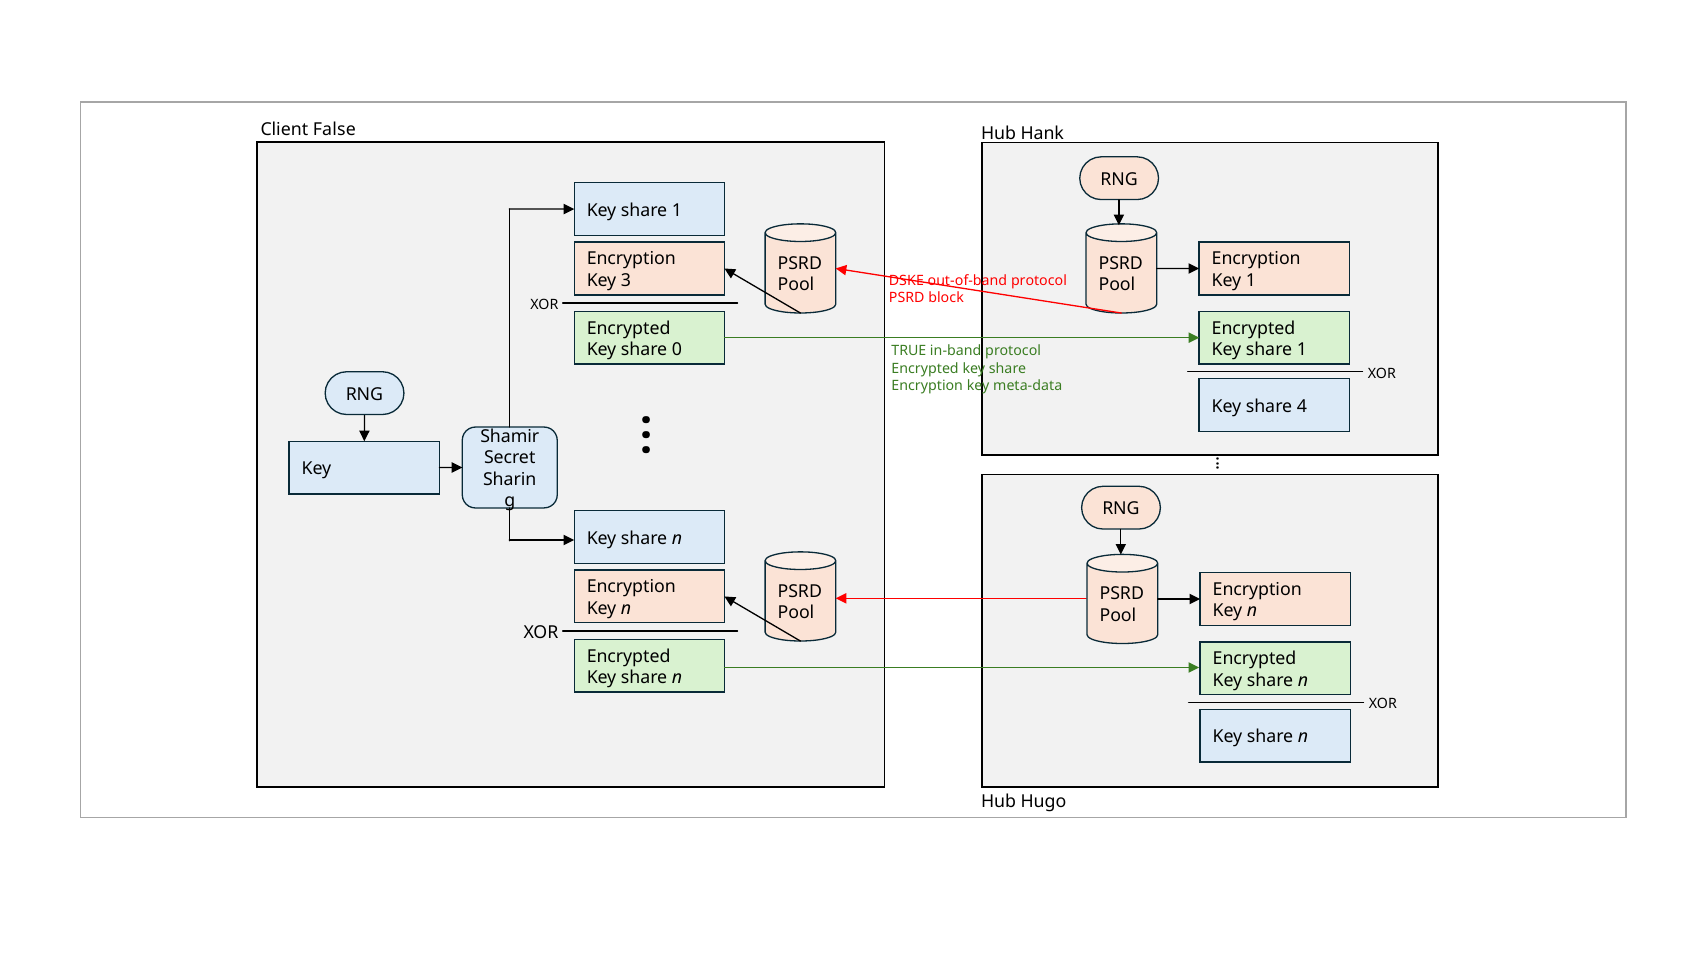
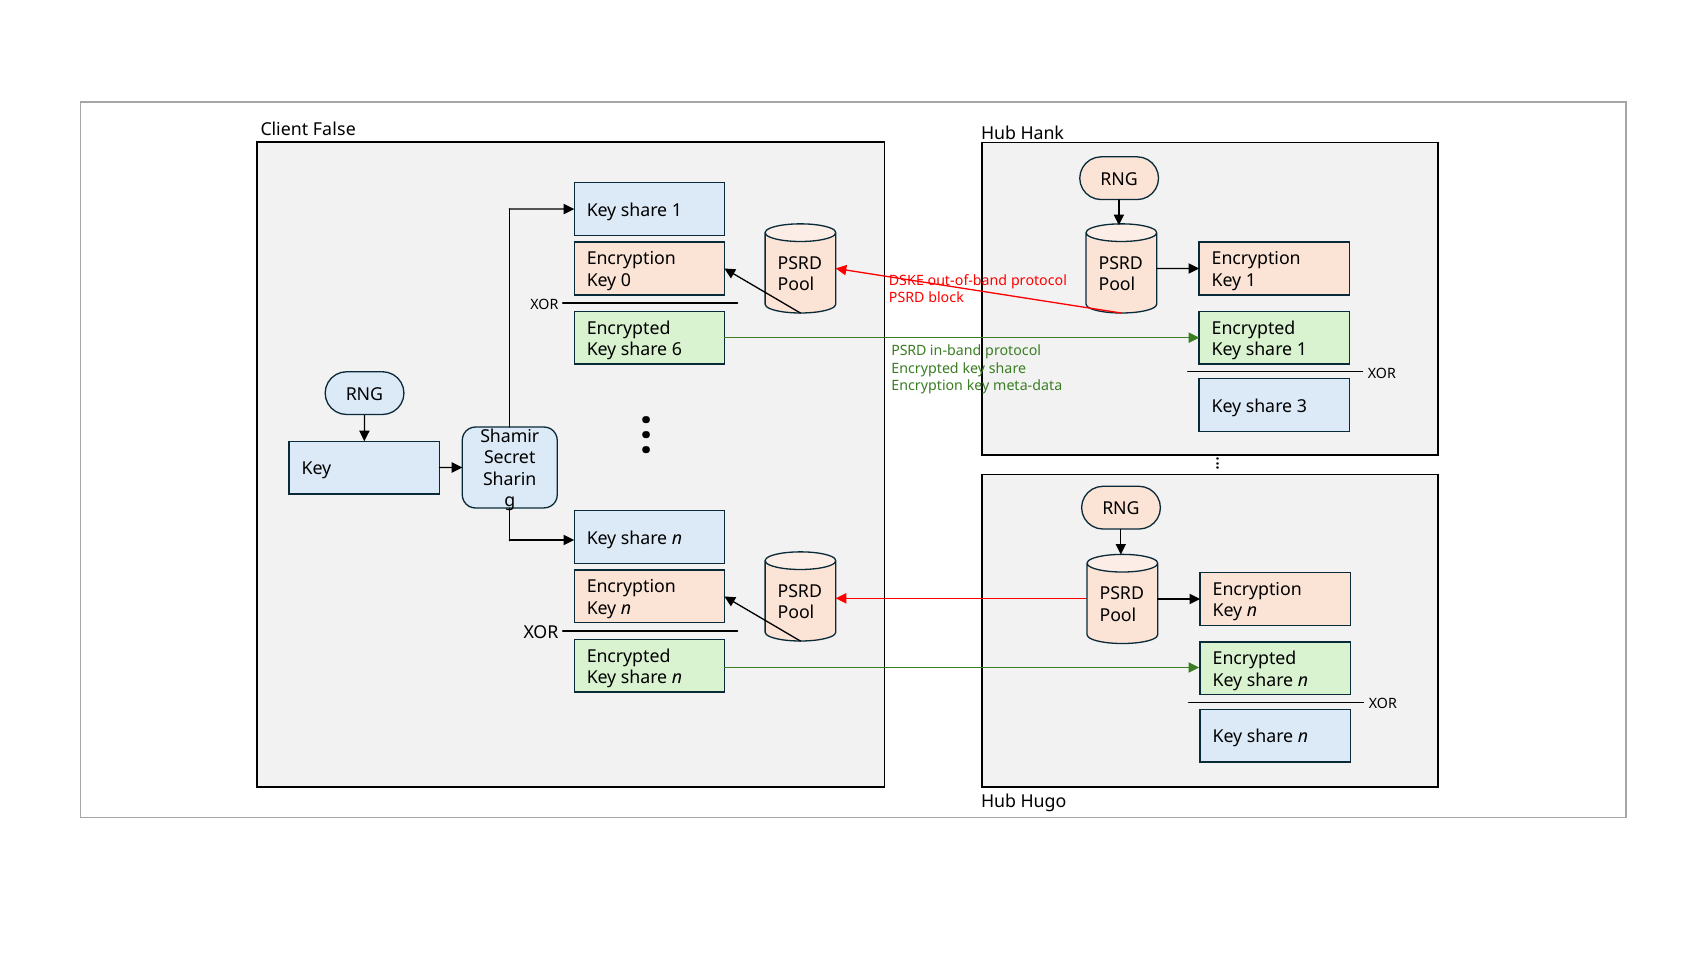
3: 3 -> 0 (626, 280)
0: 0 -> 6 (677, 349)
TRUE: TRUE -> PSRD (909, 351)
4: 4 -> 3 (1302, 406)
